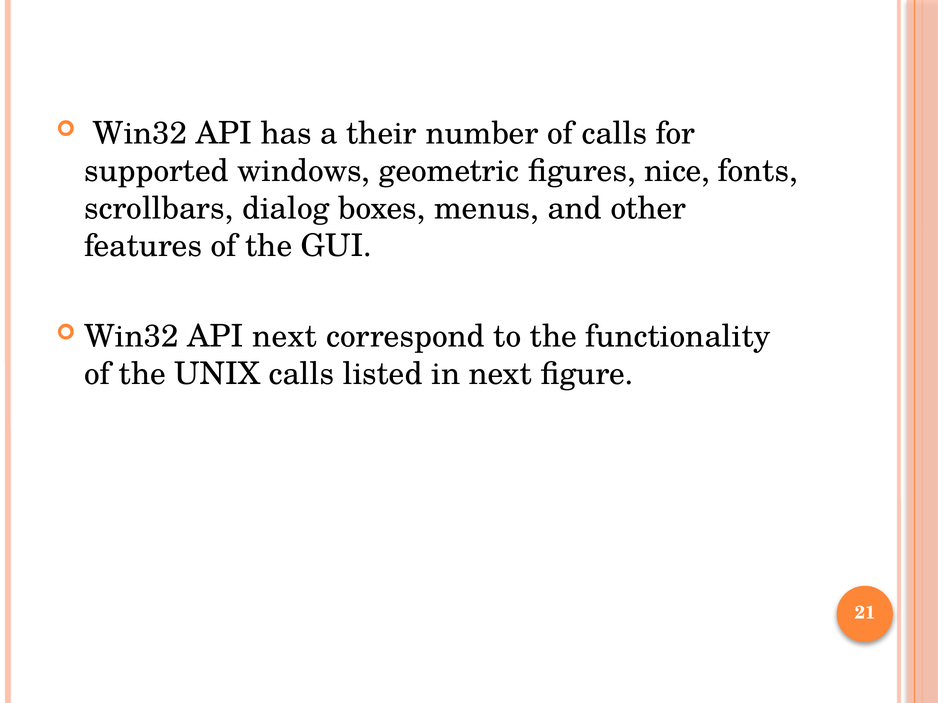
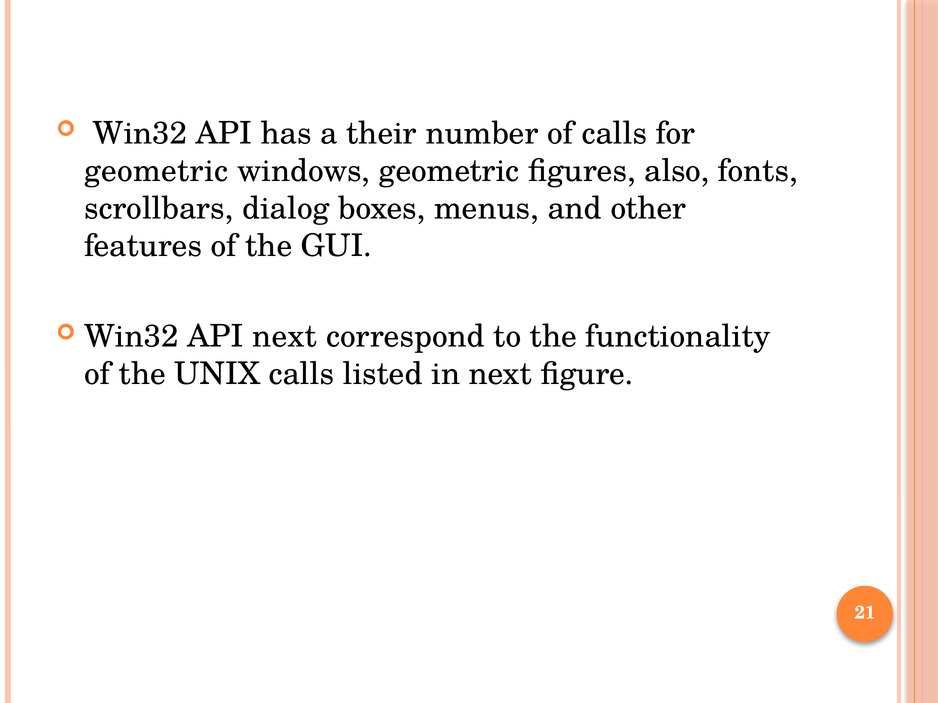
supported: supported -> geometric (156, 171)
nice: nice -> also (677, 171)
